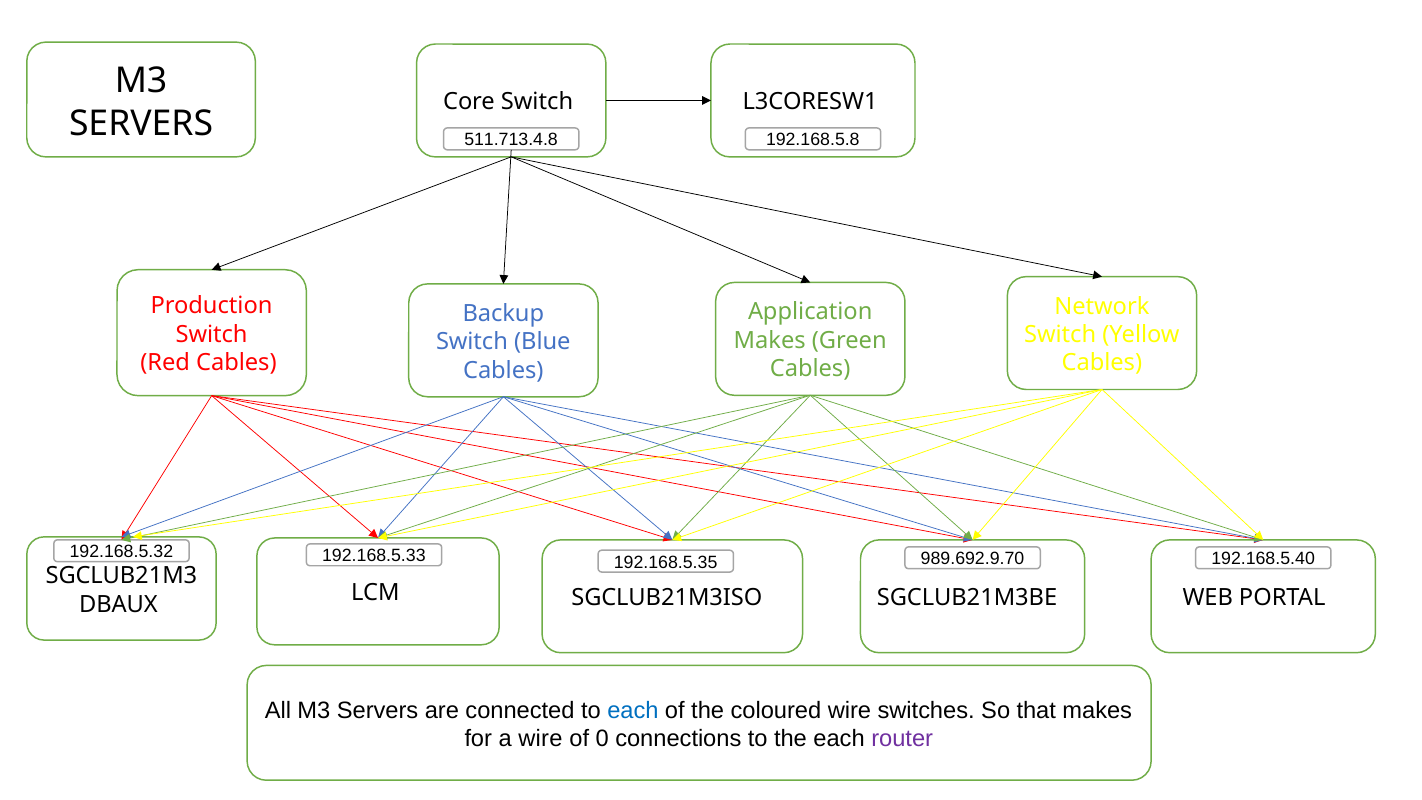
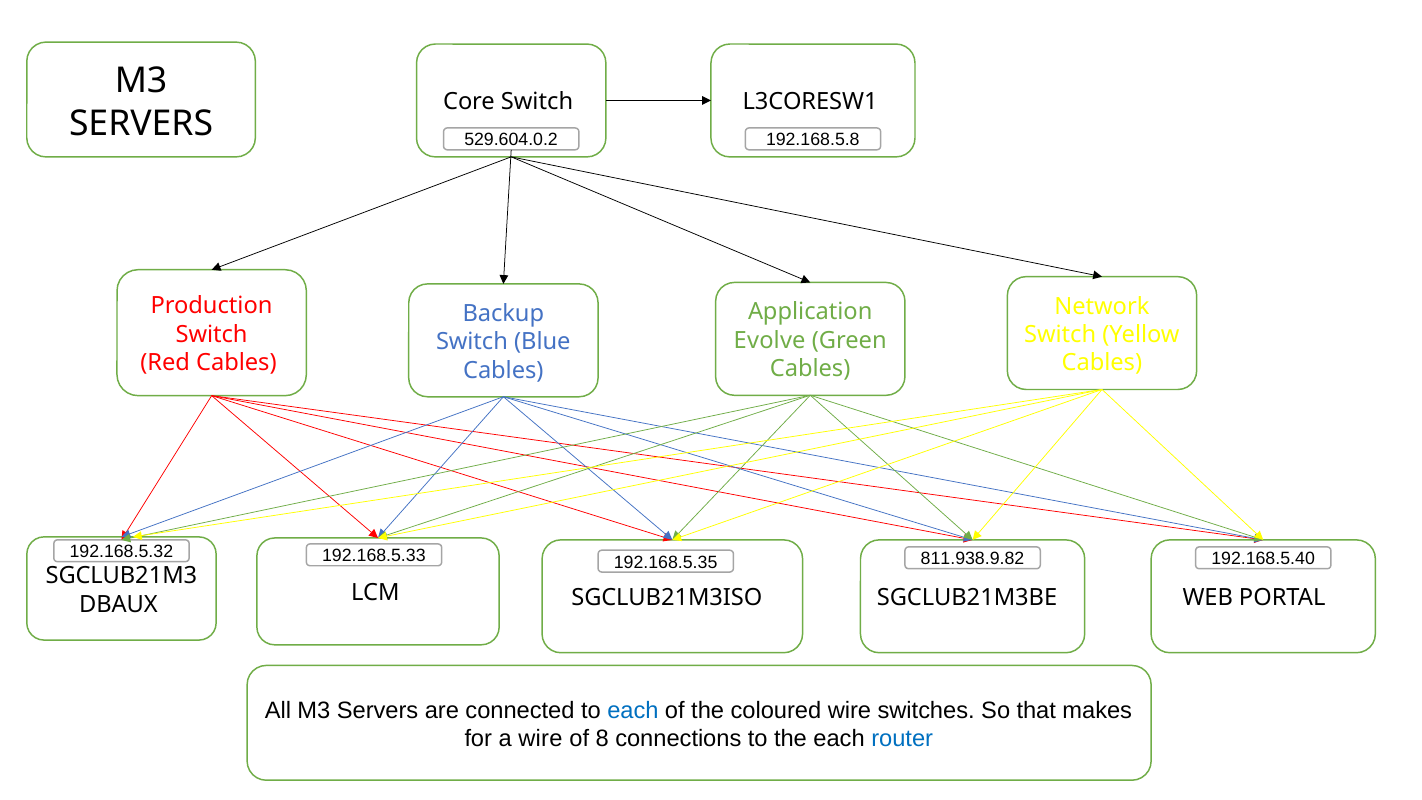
511.713.4.8: 511.713.4.8 -> 529.604.0.2 (511, 140)
Makes: Makes -> Evolve (770, 340)
989.692.9.70: 989.692.9.70 -> 811.938.9.82 (973, 559)
0: 0 -> 8 (602, 739)
router colour: purple -> blue (902, 739)
